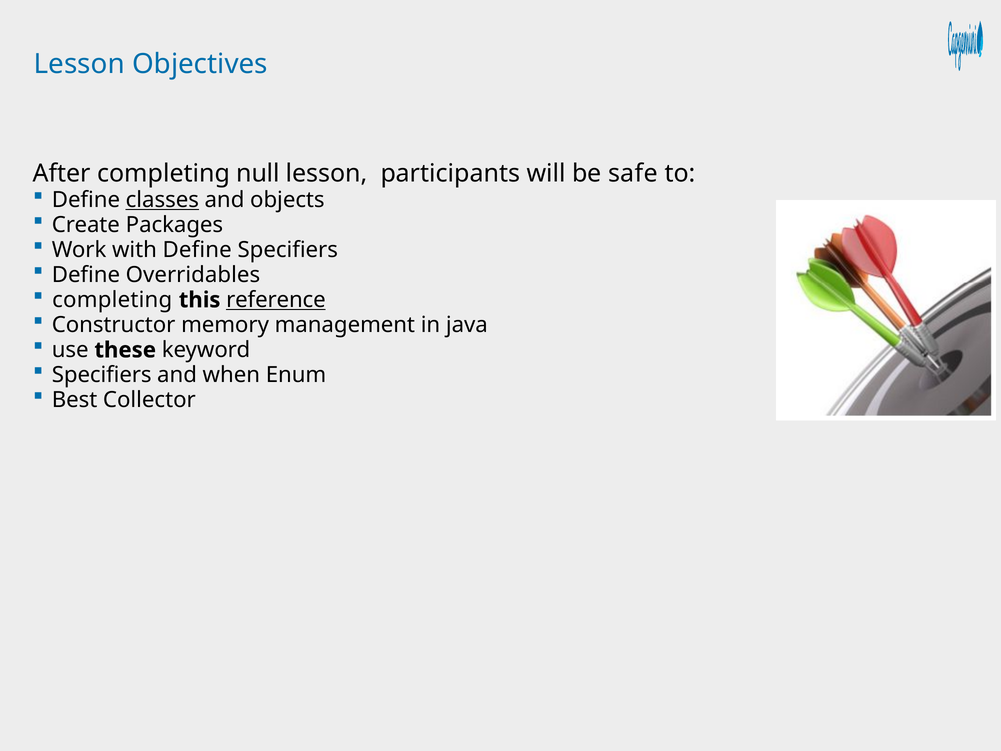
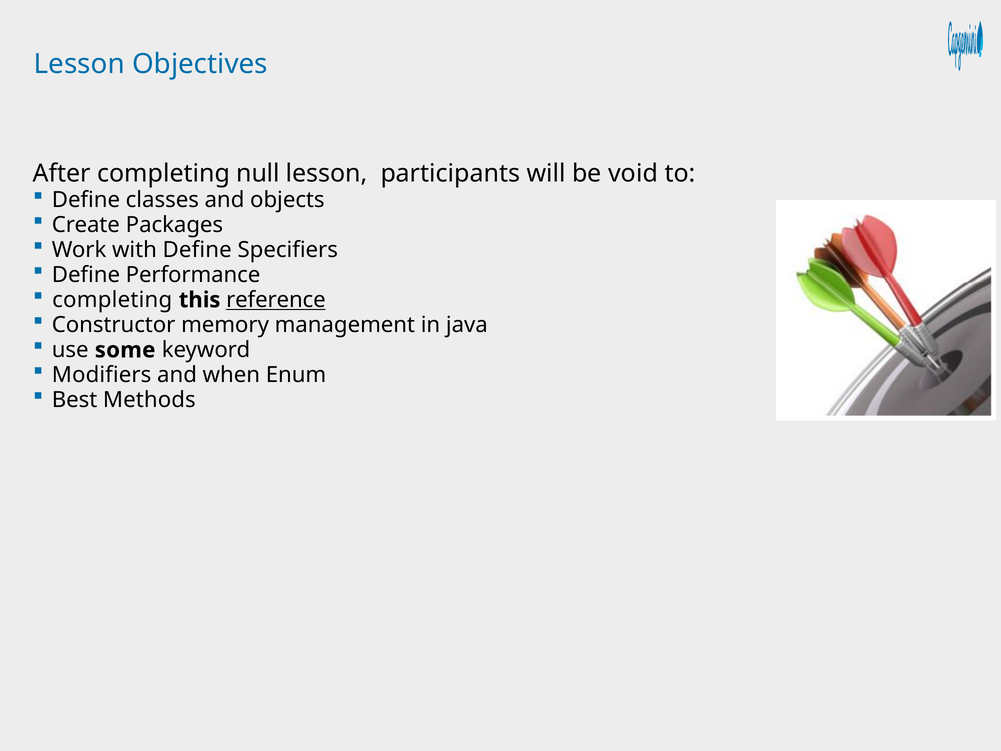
safe: safe -> void (633, 173)
classes underline: present -> none (162, 200)
Overridables: Overridables -> Performance (193, 275)
these: these -> some (125, 350)
Specifiers: Specifiers -> Modifiers (102, 375)
Collector: Collector -> Methods (149, 400)
